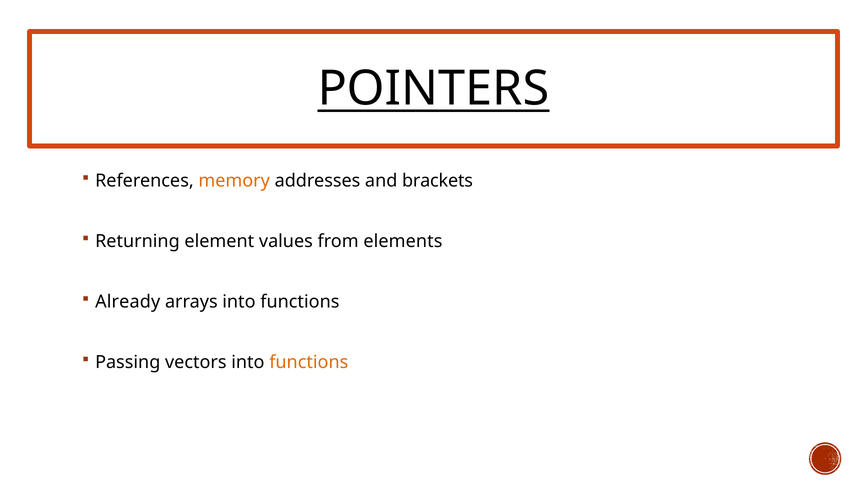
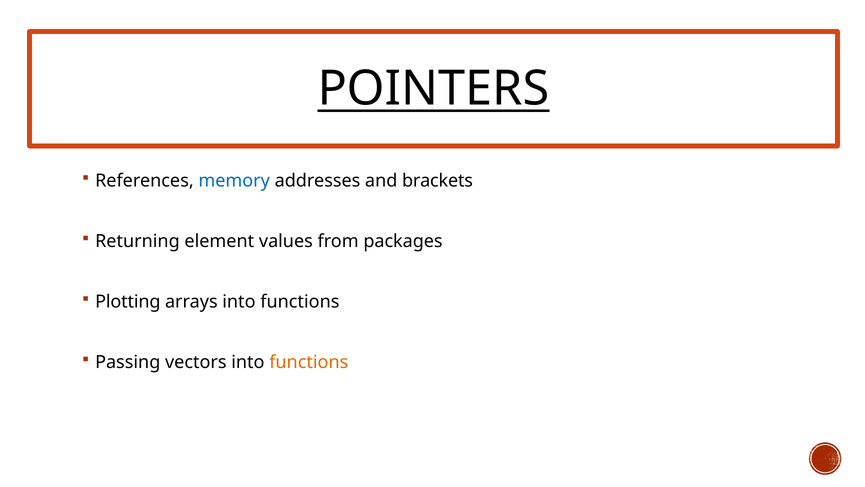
memory colour: orange -> blue (234, 180)
elements: elements -> packages (403, 241)
Already: Already -> Plotting (128, 301)
